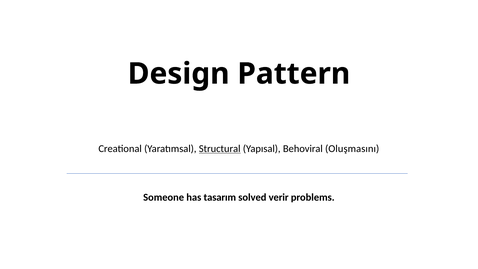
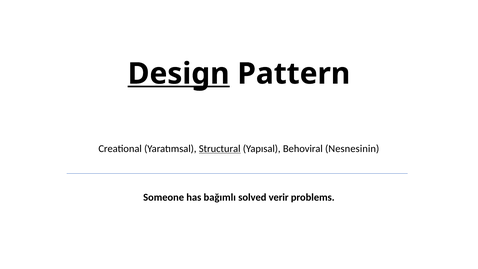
Design underline: none -> present (179, 74)
Oluşmasını: Oluşmasını -> Nesnesinin (352, 149)
tasarım: tasarım -> bağımlı (220, 197)
